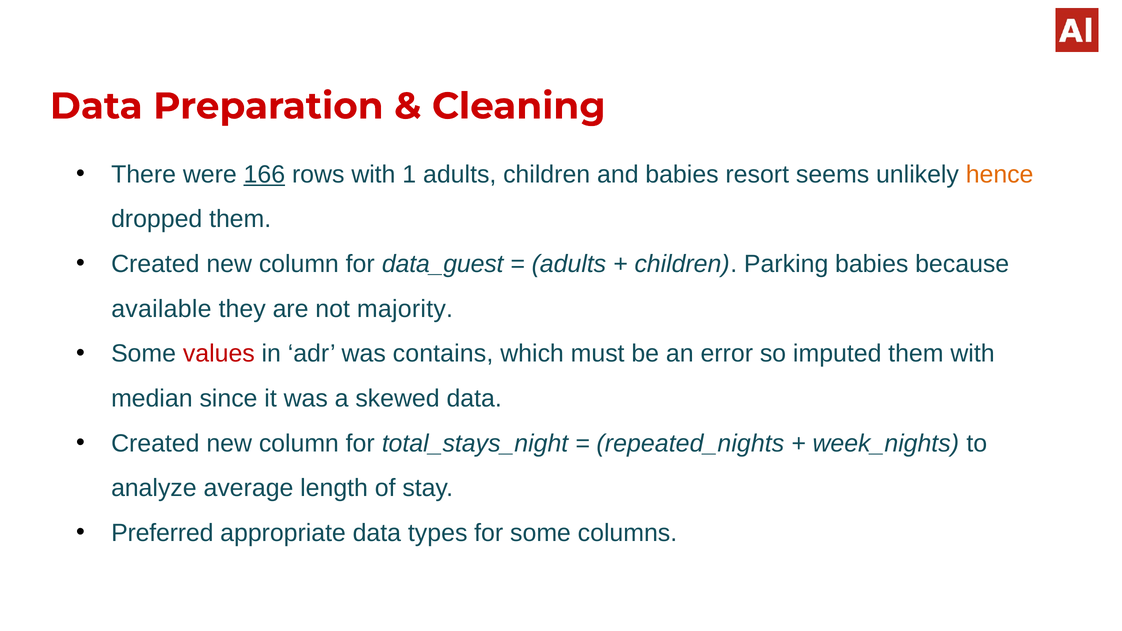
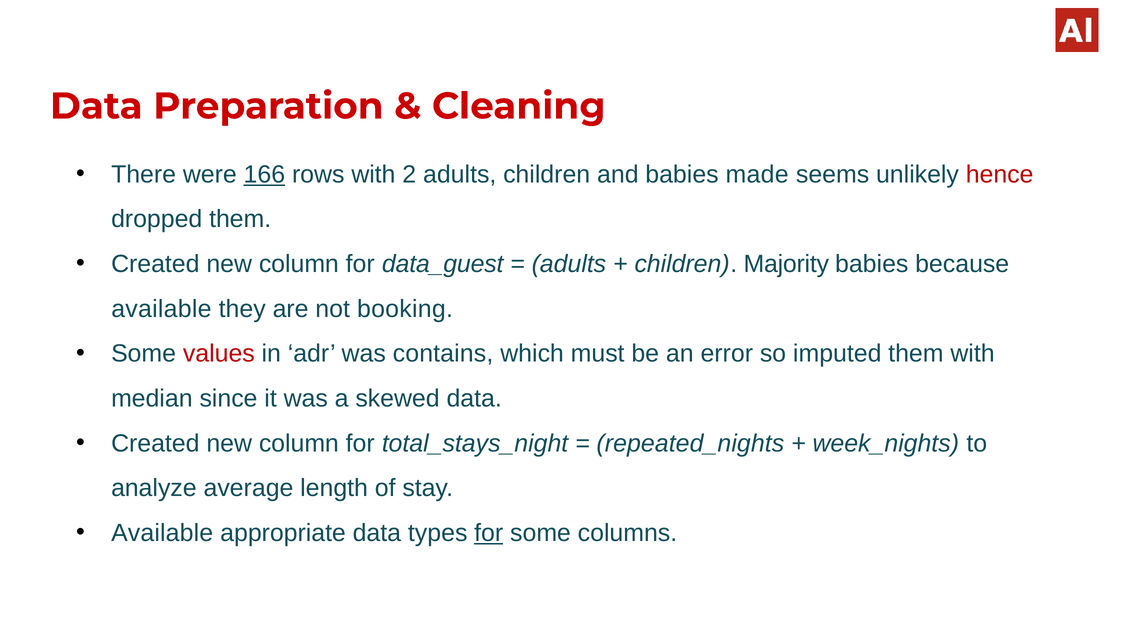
1: 1 -> 2 (409, 174)
resort: resort -> made (757, 174)
hence colour: orange -> red (1000, 174)
Parking: Parking -> Majority (786, 264)
majority: majority -> booking (405, 309)
Preferred: Preferred -> Available (162, 533)
for underline: none -> present (489, 533)
